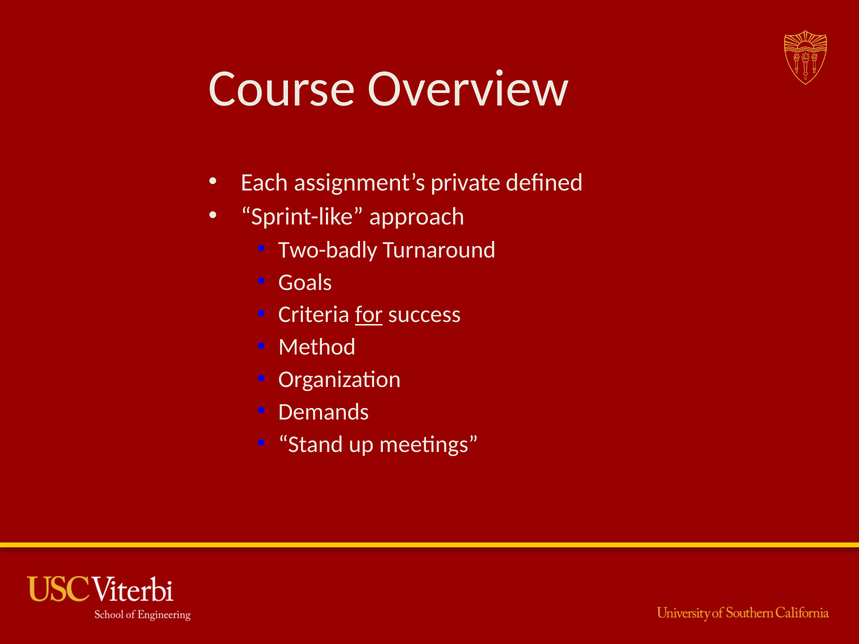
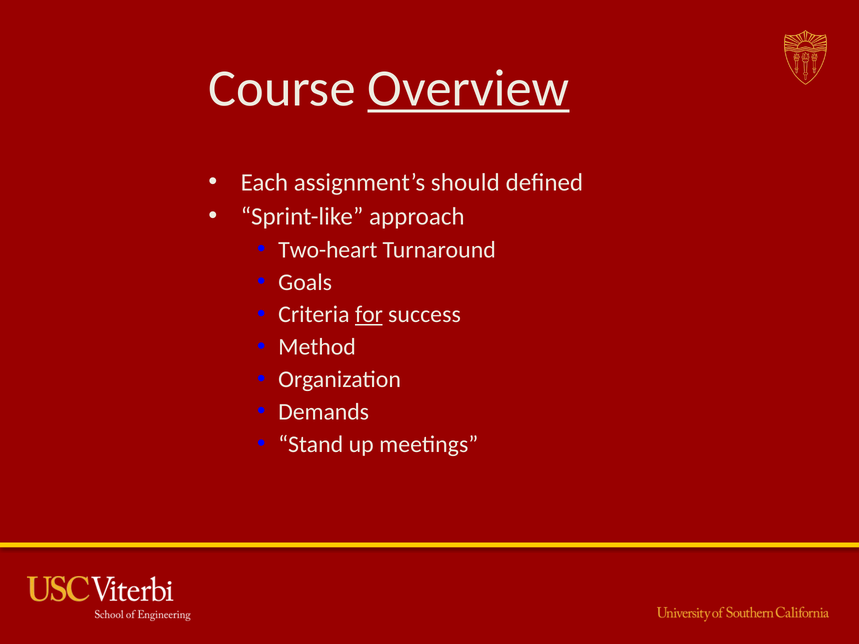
Overview underline: none -> present (468, 88)
private: private -> should (465, 183)
Two-badly: Two-badly -> Two-heart (328, 250)
